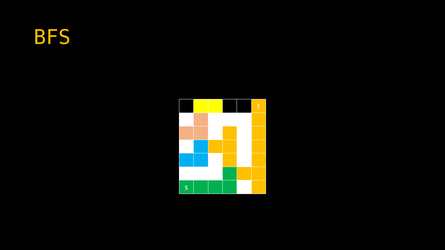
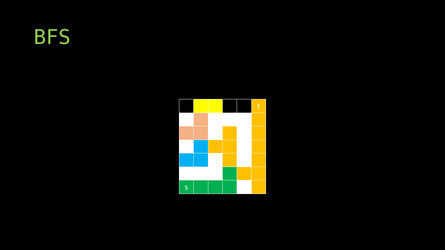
BFS colour: yellow -> light green (52, 37)
